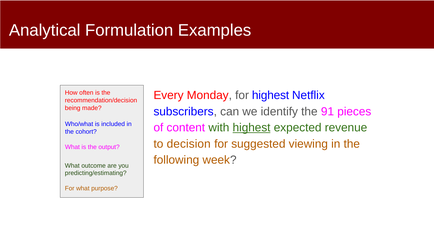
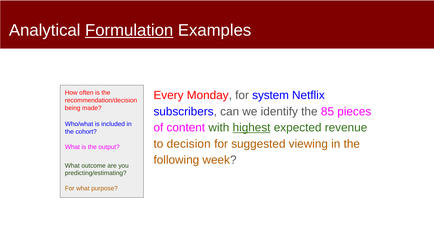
Formulation underline: none -> present (129, 30)
for highest: highest -> system (271, 95)
91: 91 -> 85 (328, 112)
